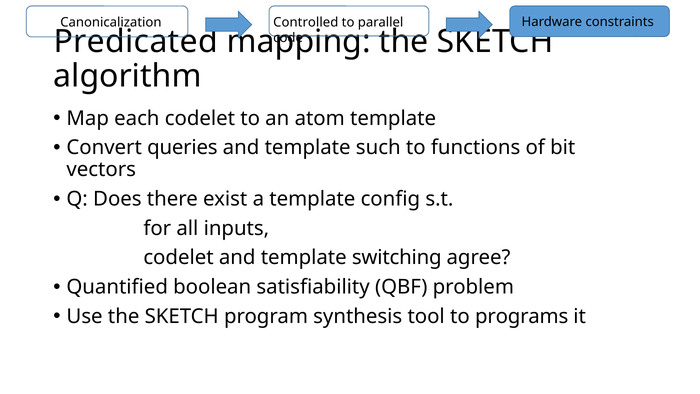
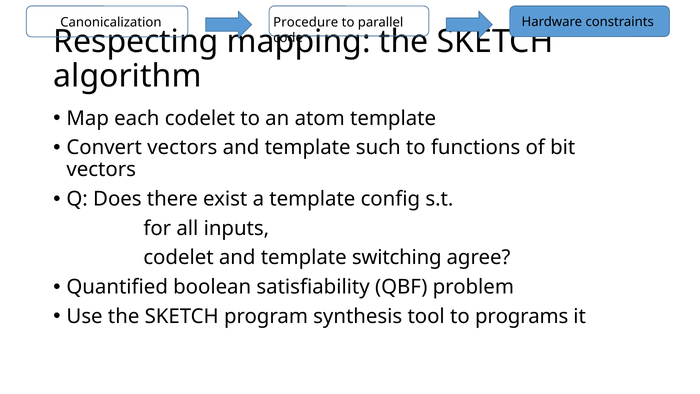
Controlled: Controlled -> Procedure (306, 22)
Predicated: Predicated -> Respecting (136, 41)
Convert queries: queries -> vectors (182, 148)
